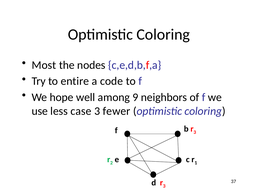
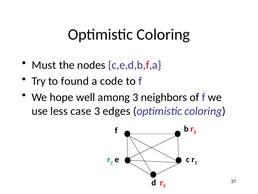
Most: Most -> Must (44, 65)
entire: entire -> found (75, 81)
among 9: 9 -> 3 (135, 97)
fewer: fewer -> edges (117, 111)
